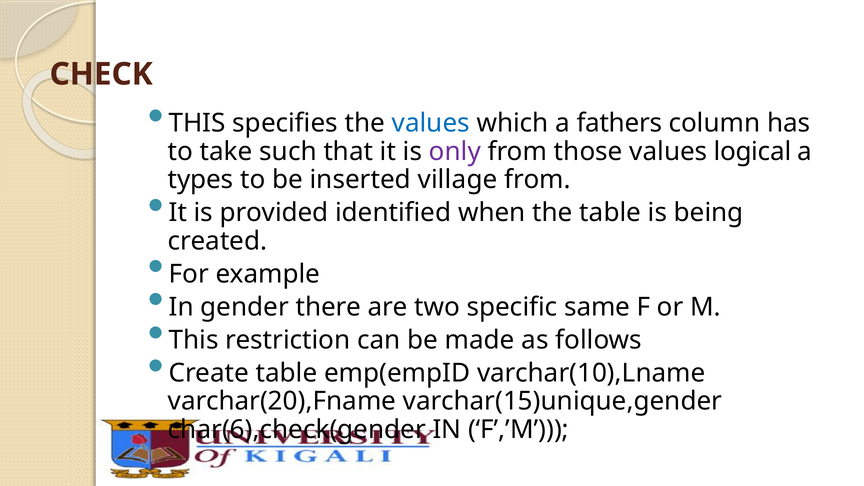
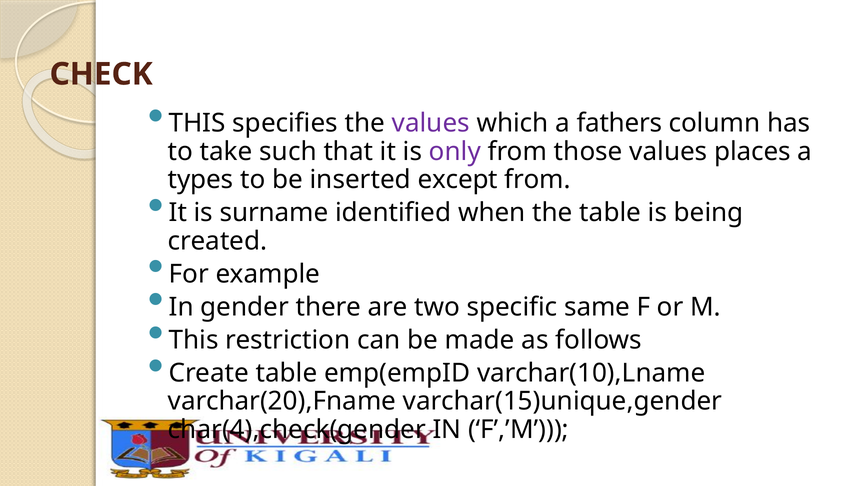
values colour: blue -> purple (431, 123)
logical: logical -> places (752, 151)
village: village -> except (458, 180)
provided: provided -> surname (274, 213)
char(6),check(gender: char(6),check(gender -> char(4),check(gender (297, 429)
